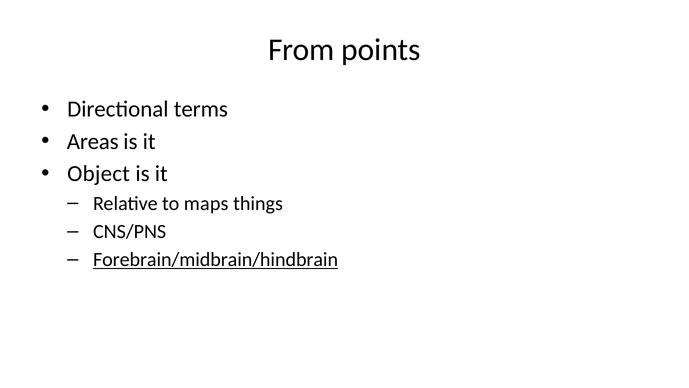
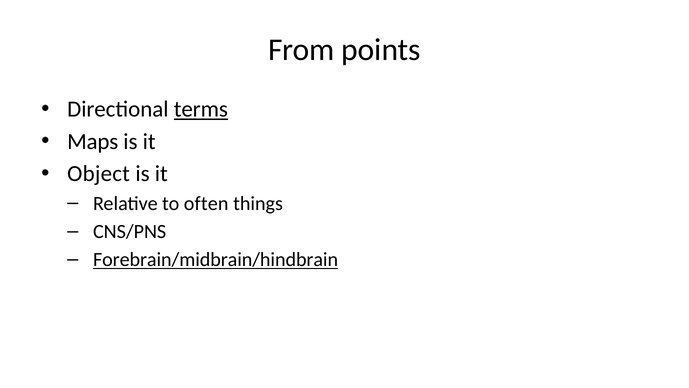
terms underline: none -> present (201, 109)
Areas: Areas -> Maps (93, 141)
maps: maps -> often (206, 203)
